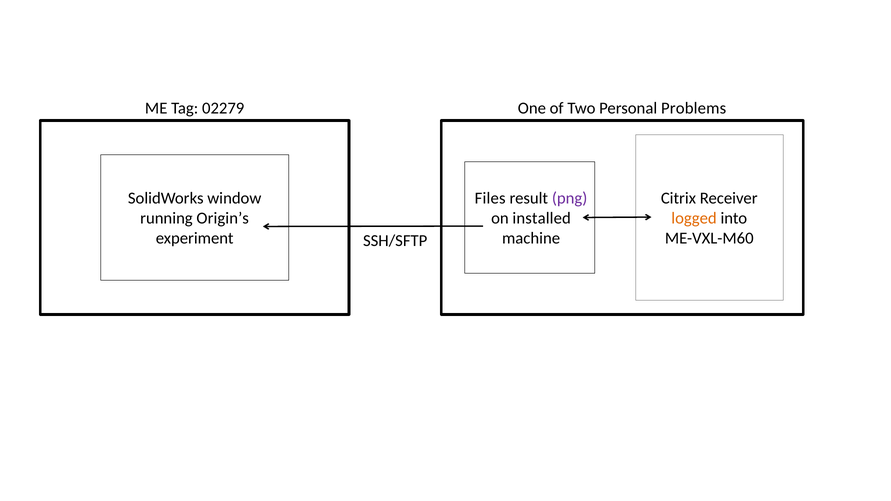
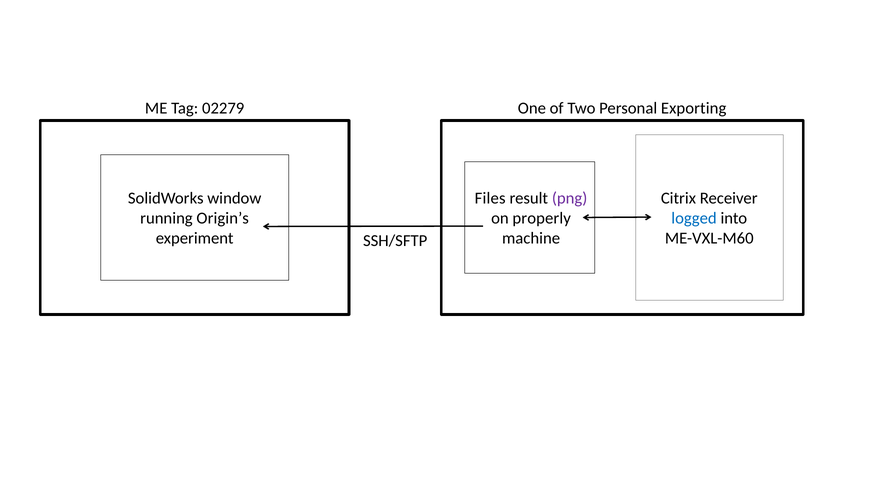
Problems: Problems -> Exporting (694, 108)
installed: installed -> properly (542, 218)
logged colour: orange -> blue (694, 218)
